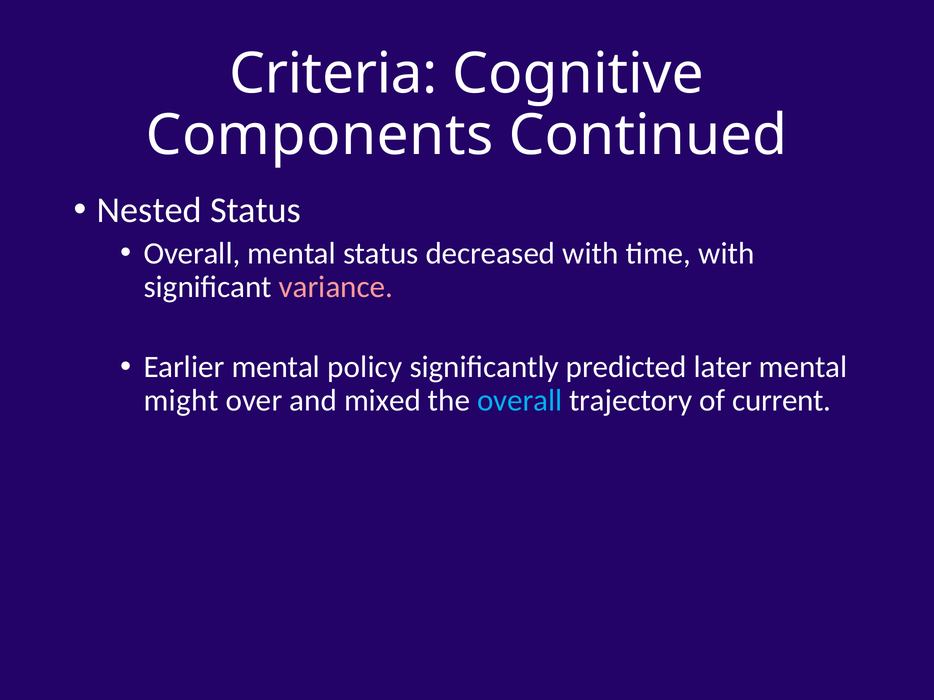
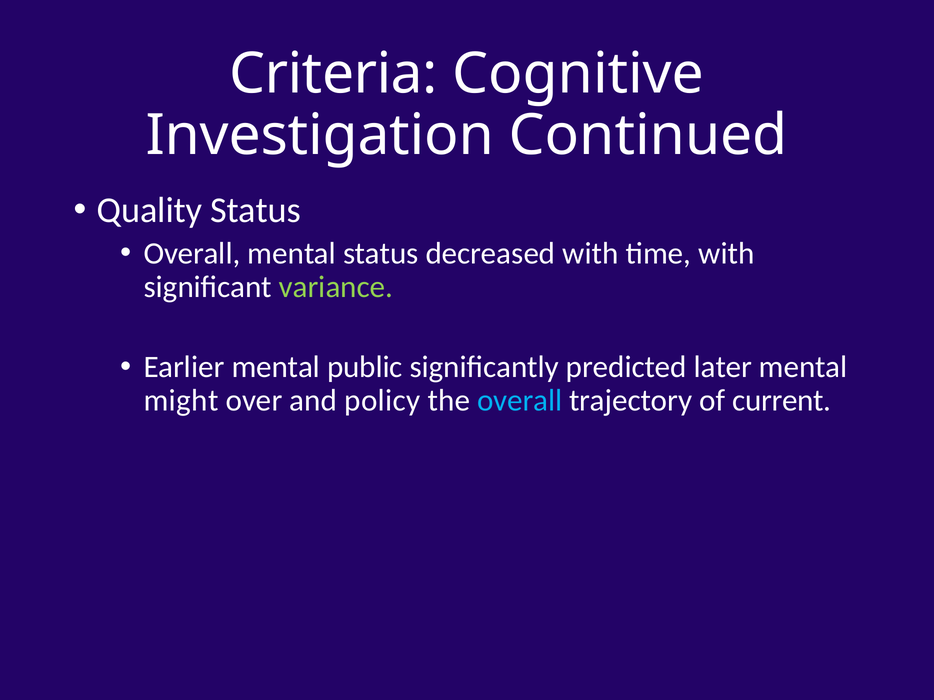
Components: Components -> Investigation (320, 135)
Nested: Nested -> Quality (149, 211)
variance colour: pink -> light green (336, 287)
policy: policy -> public (365, 367)
mixed: mixed -> policy (382, 401)
